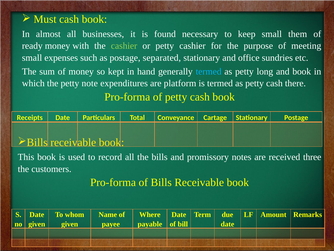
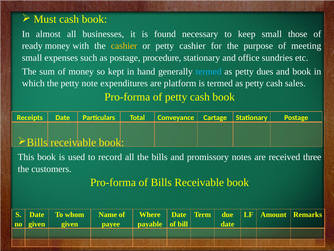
them: them -> those (298, 34)
cashier colour: light green -> yellow (124, 46)
separated: separated -> procedure (162, 58)
long: long -> dues (265, 71)
there: there -> sales (295, 83)
